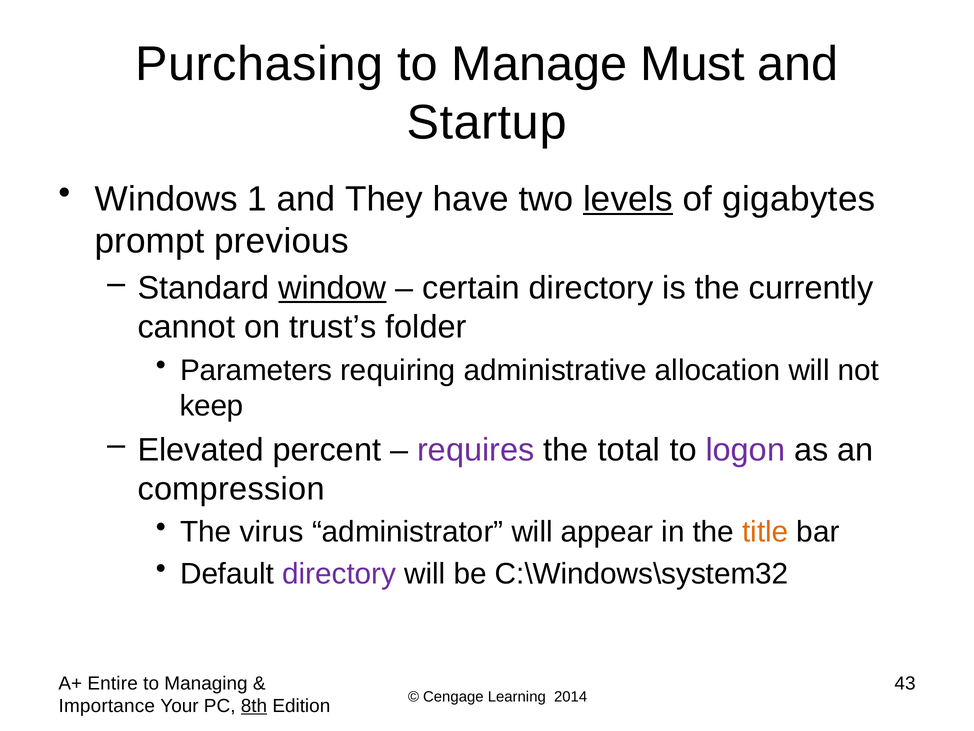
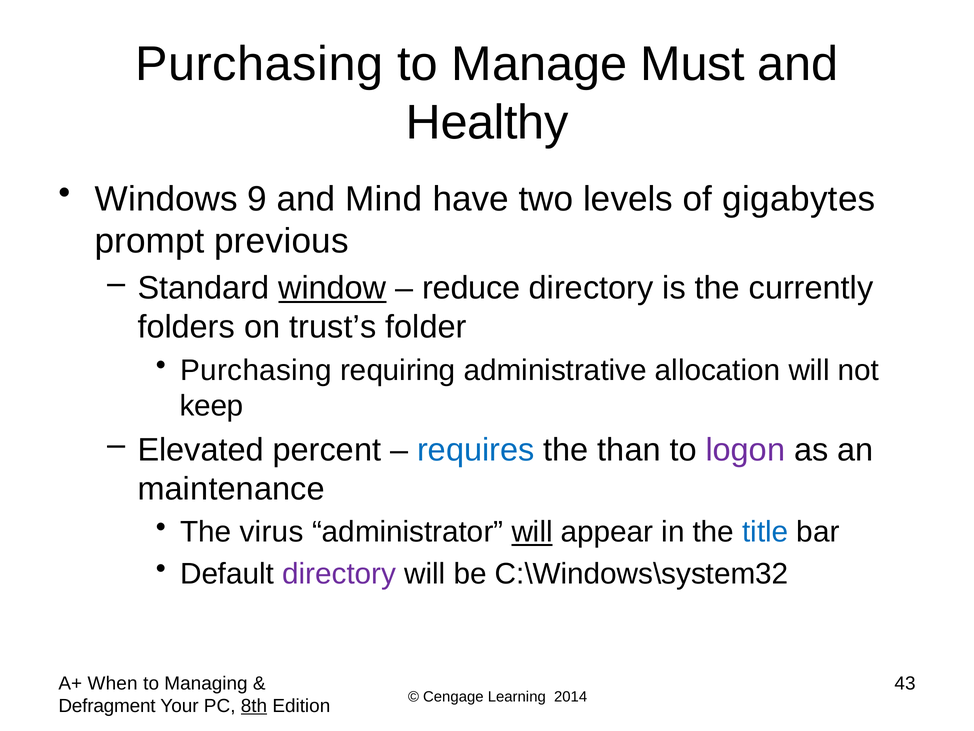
Startup: Startup -> Healthy (487, 123)
1: 1 -> 9 (257, 199)
They: They -> Mind (384, 199)
levels underline: present -> none (628, 199)
certain: certain -> reduce (471, 288)
cannot: cannot -> folders (186, 327)
Parameters: Parameters -> Purchasing (256, 370)
requires colour: purple -> blue (476, 450)
total: total -> than (629, 450)
compression: compression -> maintenance (231, 489)
will underline: none -> present (532, 532)
title colour: orange -> blue (765, 532)
Entire: Entire -> When (113, 683)
Importance: Importance -> Defragment (107, 706)
